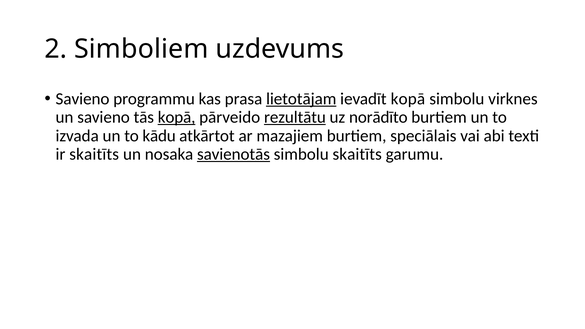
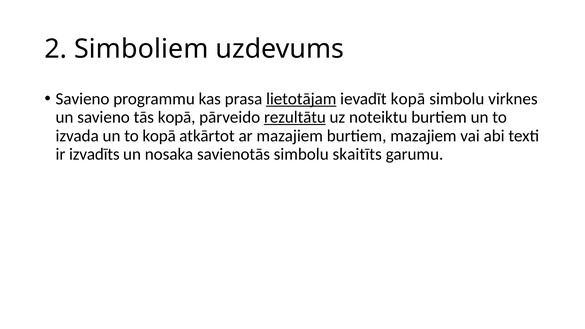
kopā underline: present -> none (177, 117)
norādīto: norādīto -> noteiktu (378, 117)
to kādu: kādu -> kopā (159, 136)
burtiem speciālais: speciālais -> mazajiem (423, 136)
ir skaitīts: skaitīts -> izvadīts (94, 154)
savienotās underline: present -> none (233, 154)
